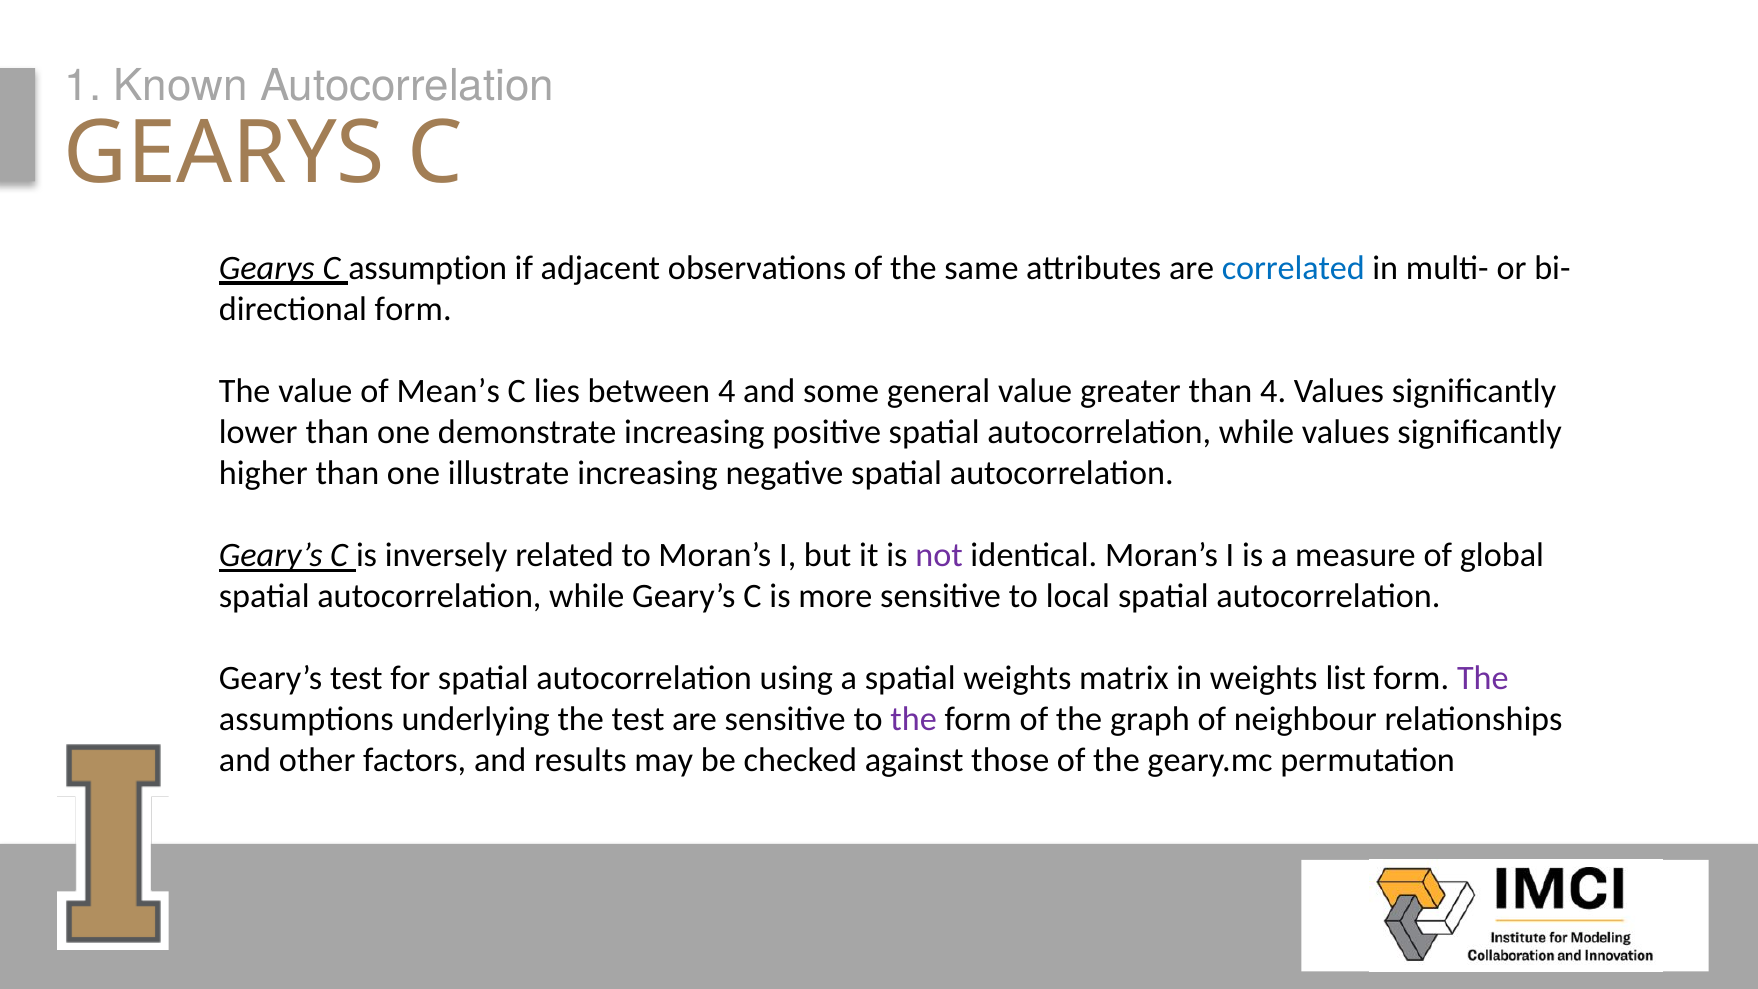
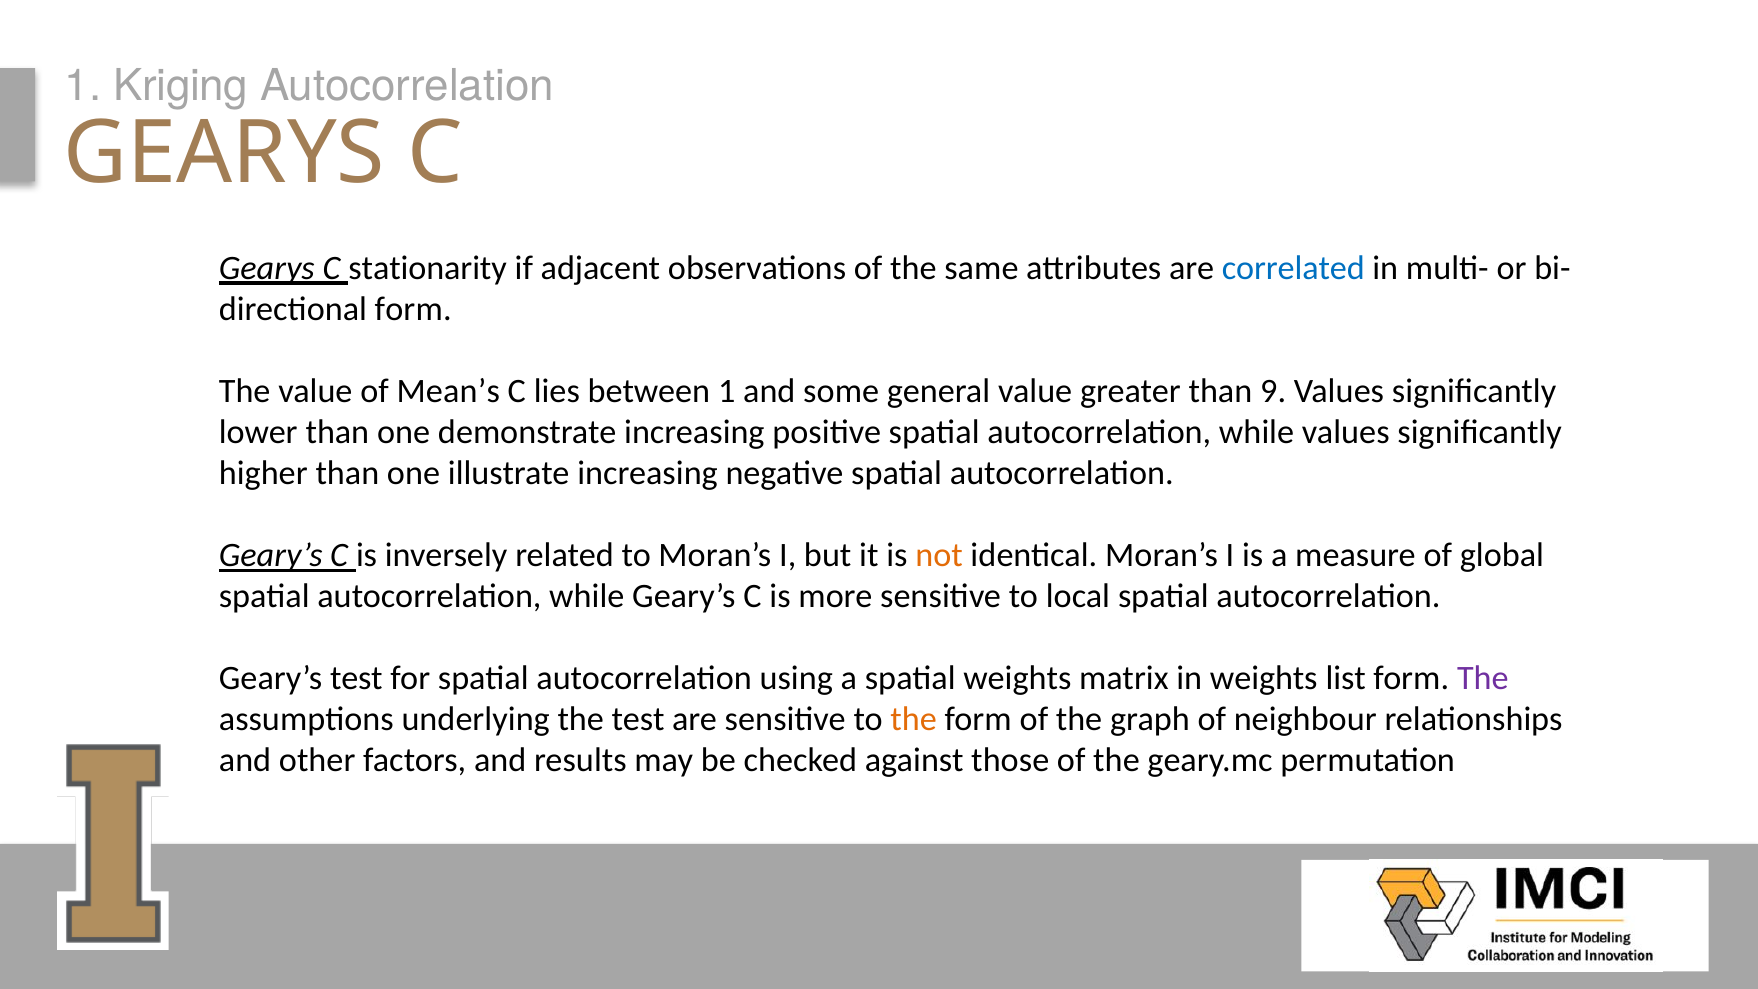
Known: Known -> Kriging (181, 86)
assumption: assumption -> stationarity (428, 268)
between 4: 4 -> 1 (727, 391)
than 4: 4 -> 9 (1273, 391)
not colour: purple -> orange (939, 555)
the colour: purple -> orange (914, 720)
